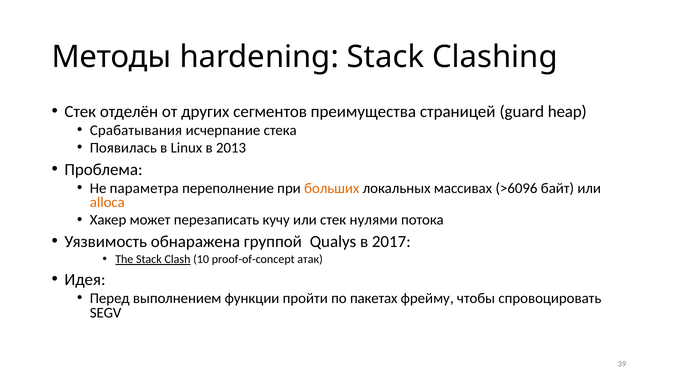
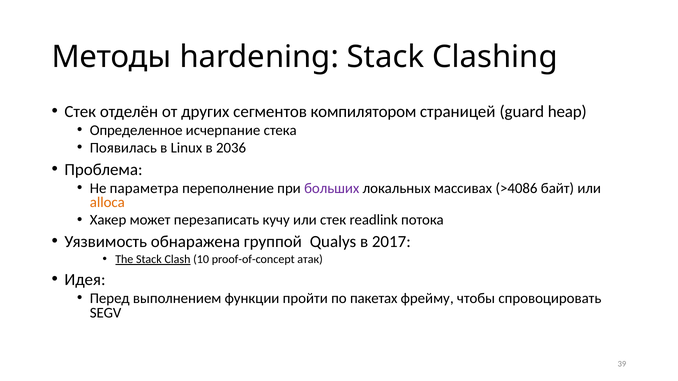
преимущества: преимущества -> компилятором (363, 112)
Срабатывания: Срабатывания -> Определенное (136, 130)
2013: 2013 -> 2036 (231, 148)
больших colour: orange -> purple (332, 188)
>6096: >6096 -> >4086 (517, 188)
нулями: нулями -> readlink (374, 220)
